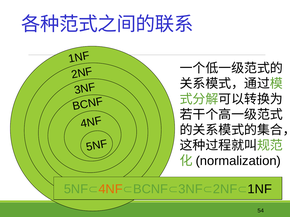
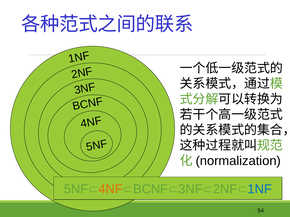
1NF colour: black -> blue (260, 190)
